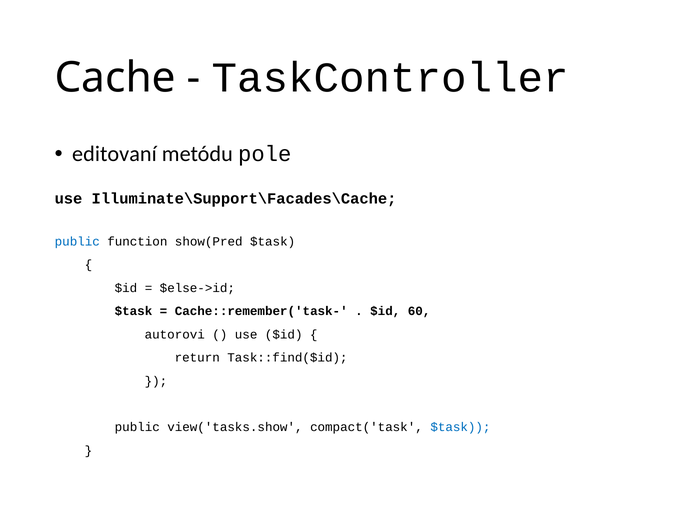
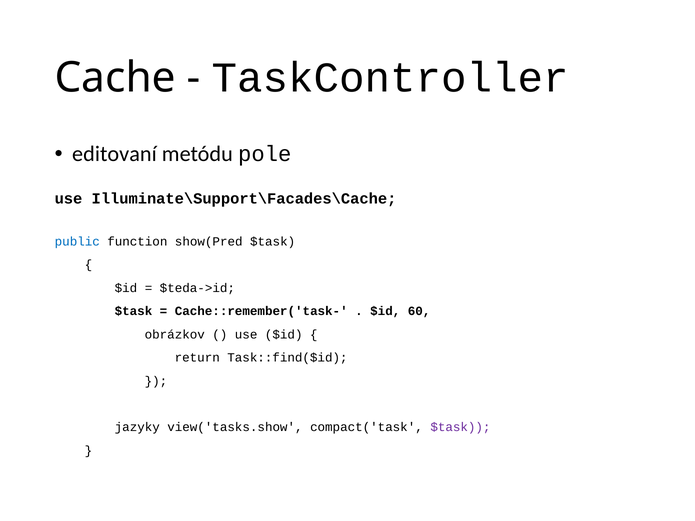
$else->id: $else->id -> $teda->id (197, 288)
autorovi: autorovi -> obrázkov (175, 335)
public: public -> jazyky (137, 428)
$task colour: blue -> purple (460, 428)
